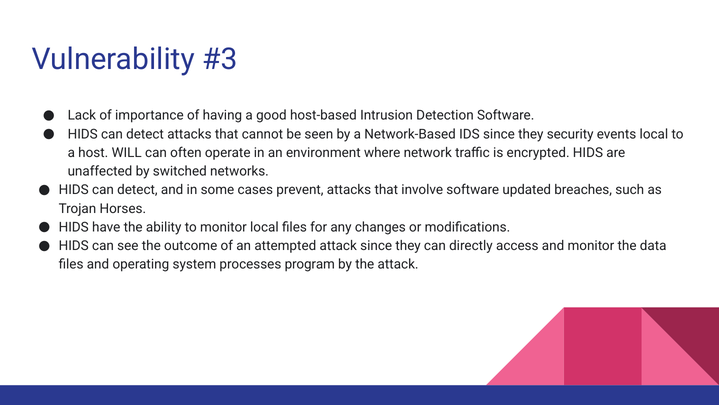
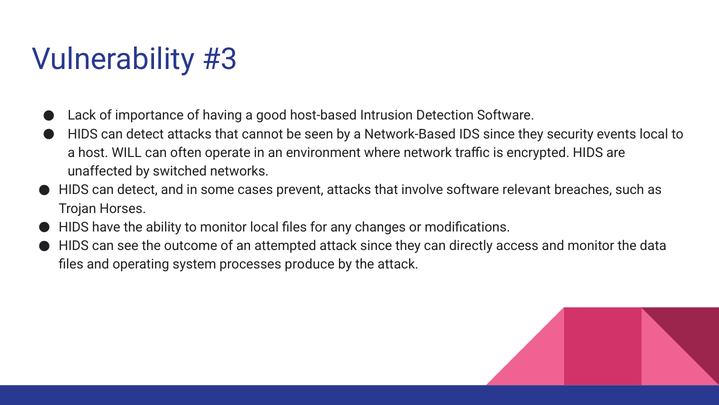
updated: updated -> relevant (527, 190)
program: program -> produce (310, 264)
